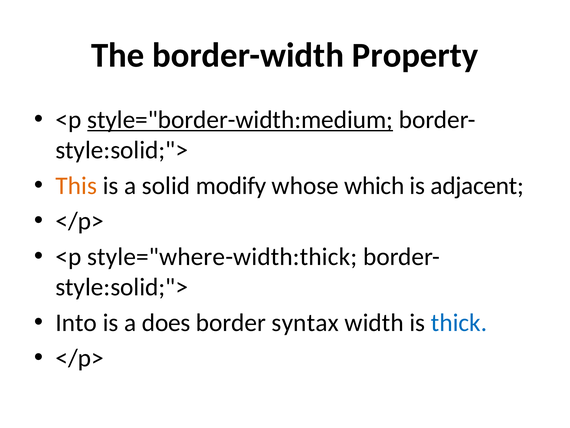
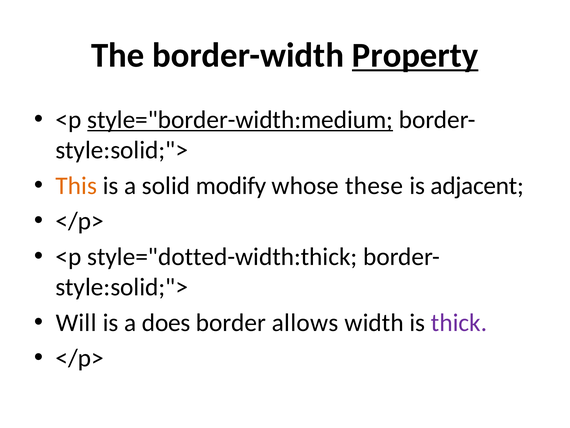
Property underline: none -> present (415, 55)
which: which -> these (374, 185)
style="where-width:thick: style="where-width:thick -> style="dotted-width:thick (222, 256)
Into: Into -> Will (76, 322)
syntax: syntax -> allows (305, 322)
thick colour: blue -> purple (459, 322)
